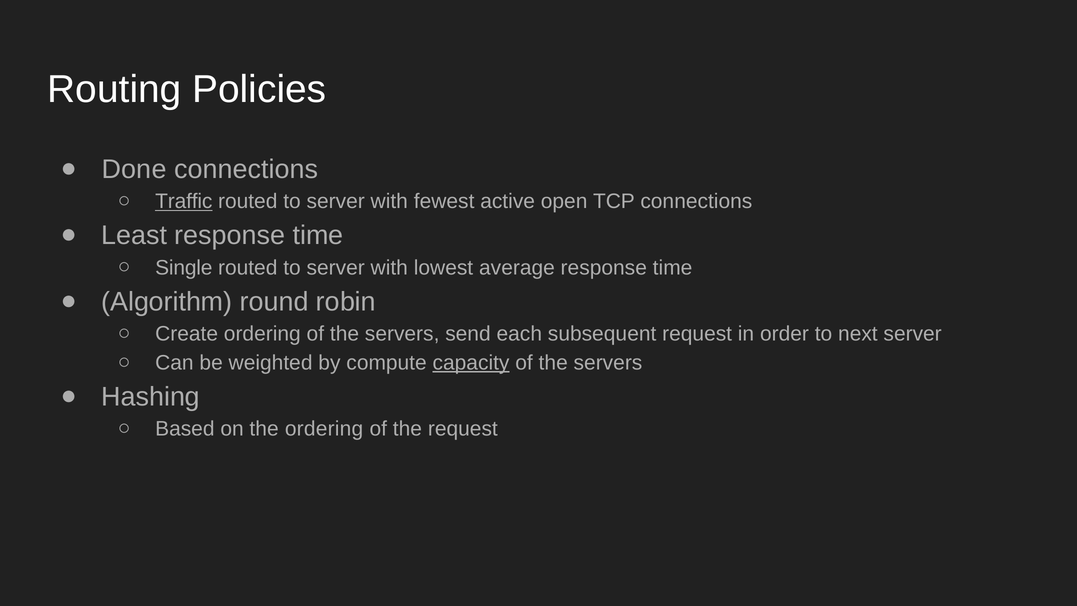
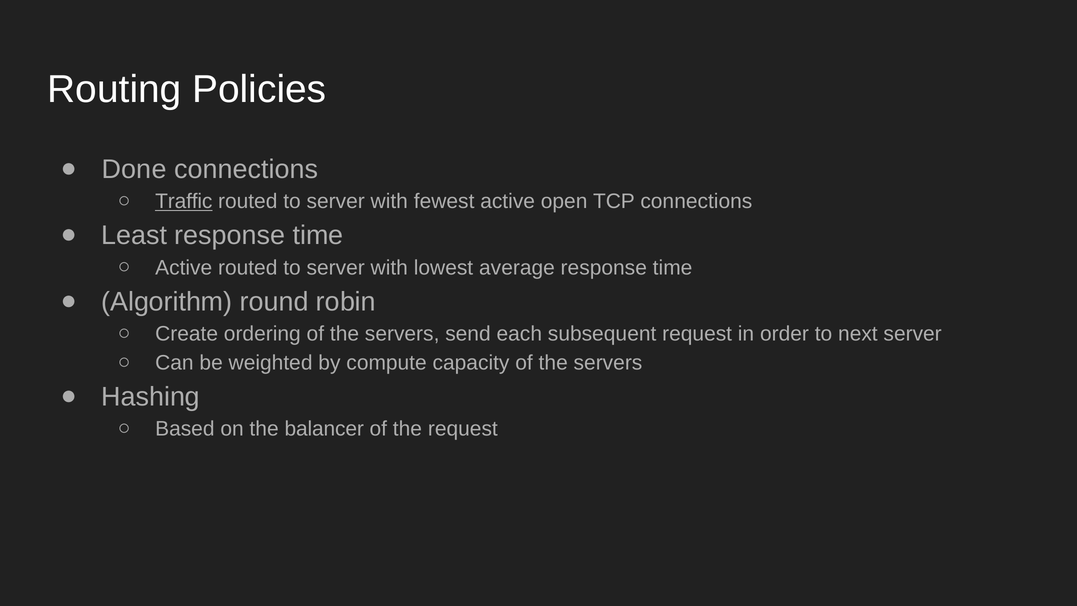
Single: Single -> Active (184, 268)
capacity underline: present -> none (471, 363)
the ordering: ordering -> balancer (324, 429)
